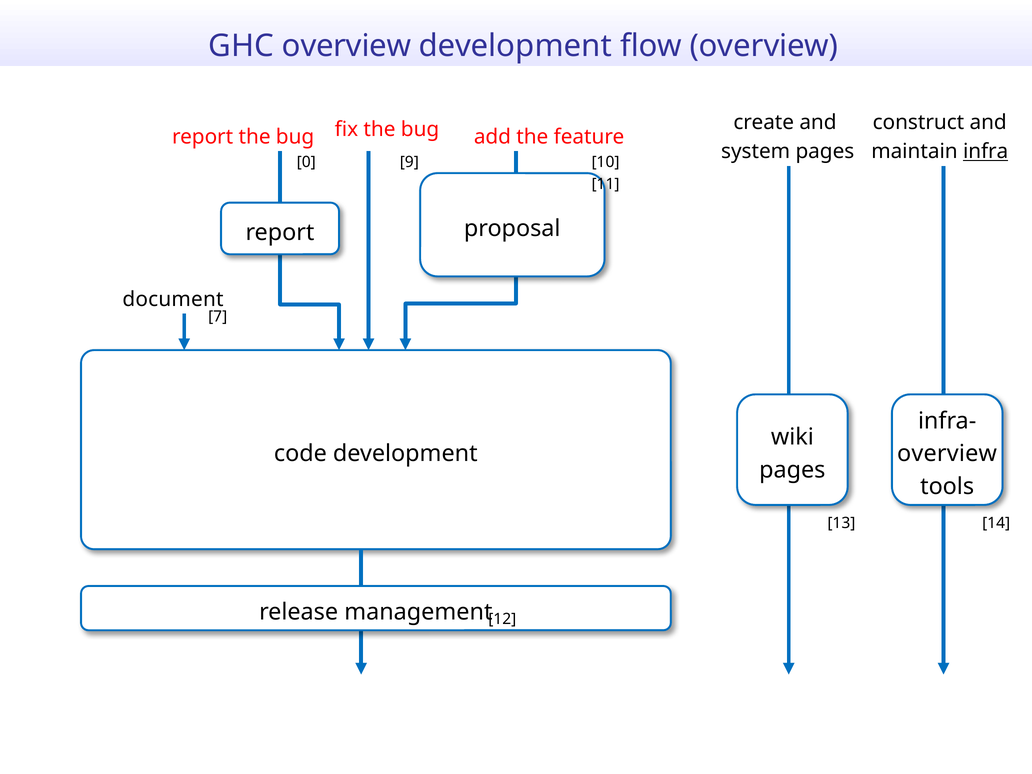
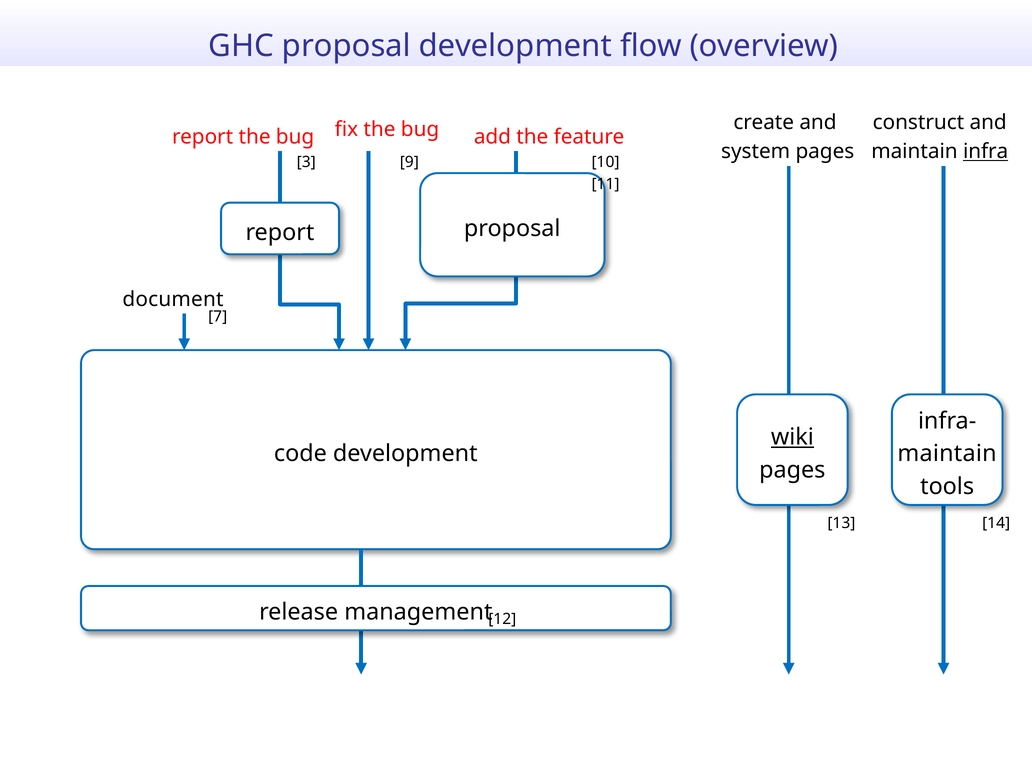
GHC overview: overview -> proposal (346, 46)
0: 0 -> 3 (306, 162)
wiki underline: none -> present (792, 437)
overview: overview -> maintain (947, 454)
